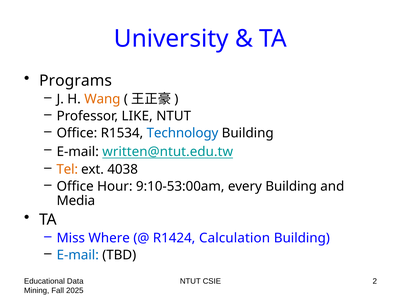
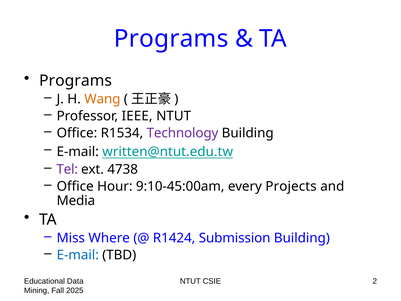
University: University -> Programs (171, 39)
LIKE: LIKE -> IEEE (137, 116)
Technology colour: blue -> purple (183, 133)
Tel colour: orange -> purple (67, 169)
4038: 4038 -> 4738 (123, 169)
9:10-53:00am: 9:10-53:00am -> 9:10-45:00am (180, 186)
every Building: Building -> Projects (291, 186)
Calculation: Calculation -> Submission (235, 238)
